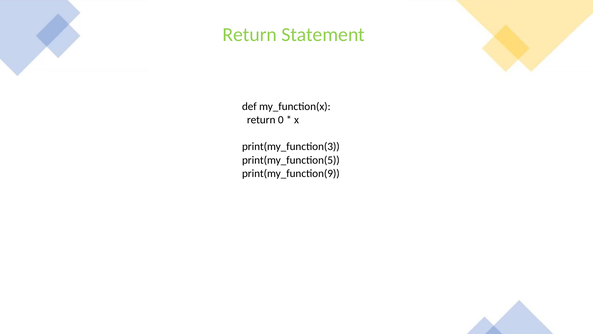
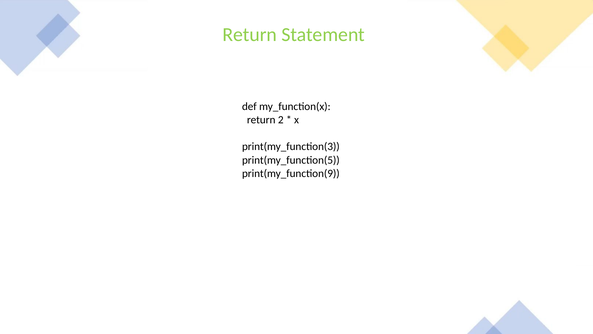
0: 0 -> 2 (281, 120)
